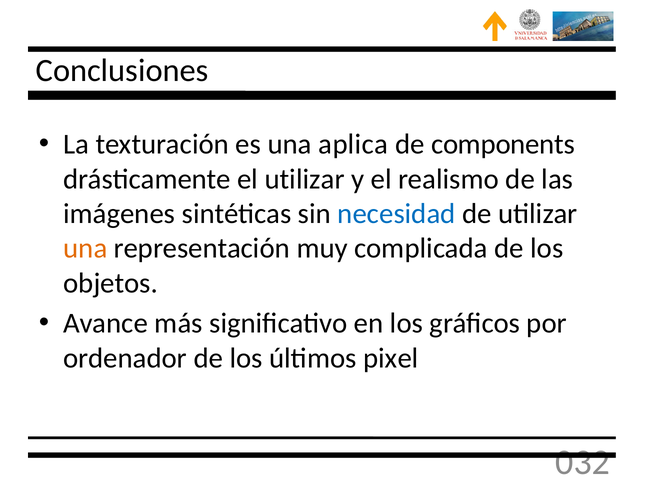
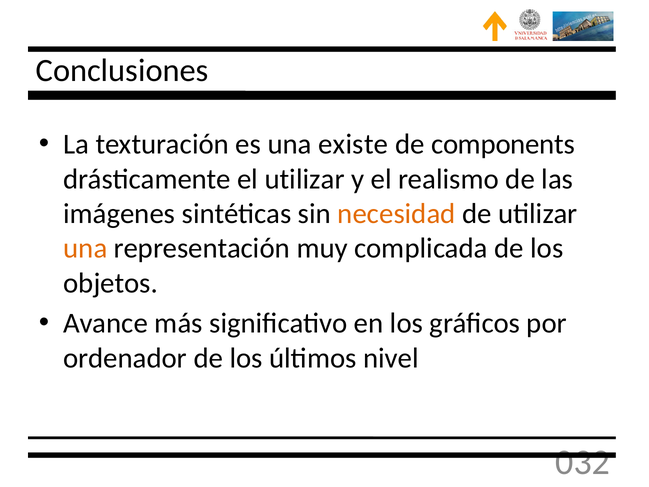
aplica: aplica -> existe (353, 144)
necesidad colour: blue -> orange (397, 214)
pixel: pixel -> nivel (391, 358)
